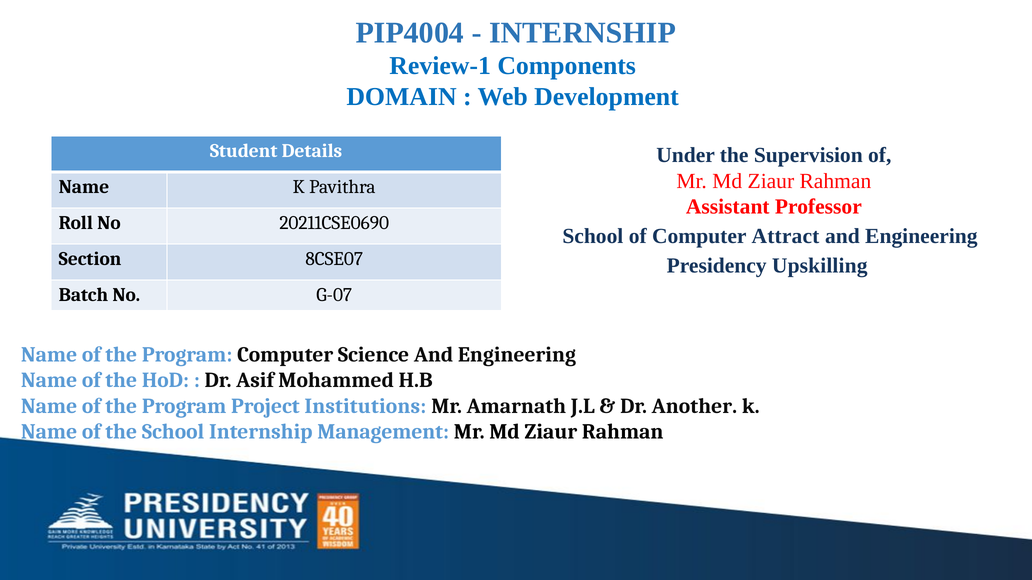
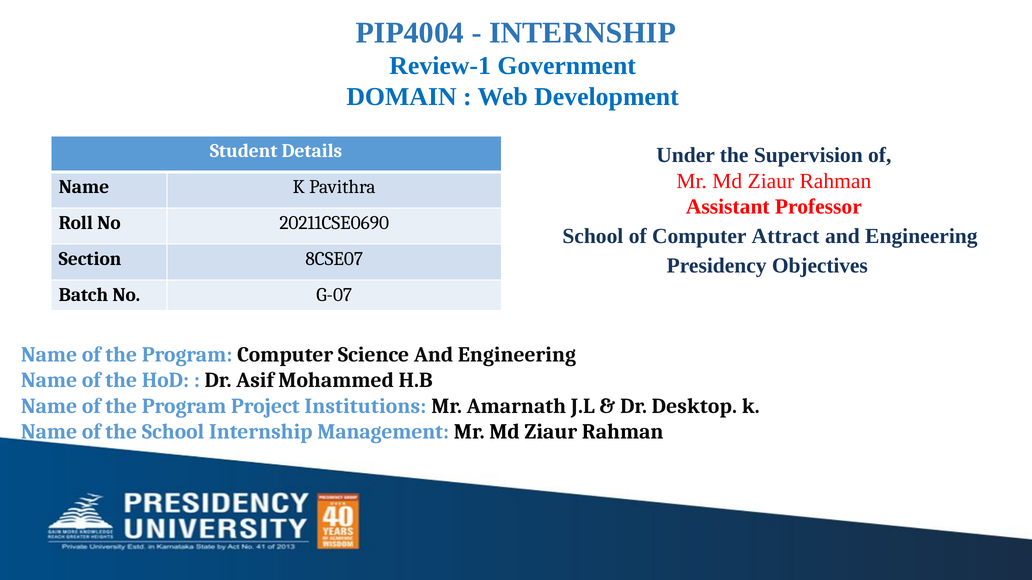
Components: Components -> Government (567, 66)
Upskilling: Upskilling -> Objectives (820, 266)
Another: Another -> Desktop (694, 406)
